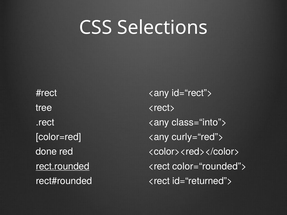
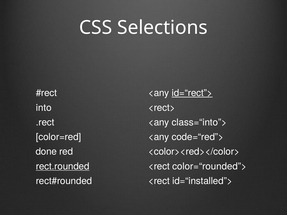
id=“rect”> underline: none -> present (192, 93)
tree: tree -> into (44, 108)
curly=“red”>: curly=“red”> -> code=“red”> (198, 137)
id=“returned”>: id=“returned”> -> id=“installed”> (202, 181)
